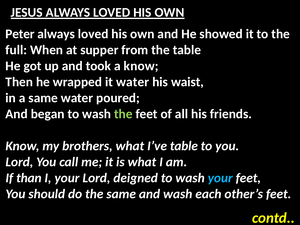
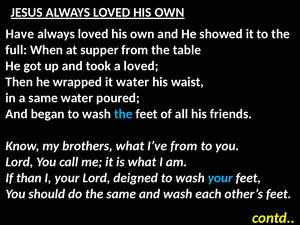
Peter: Peter -> Have (20, 34)
a know: know -> loved (141, 66)
the colour: light green -> light blue (123, 114)
I’ve table: table -> from (184, 146)
